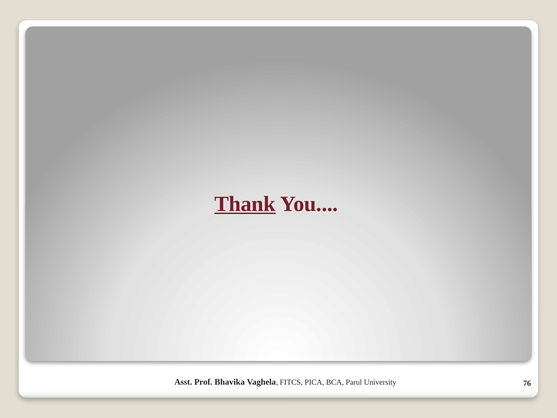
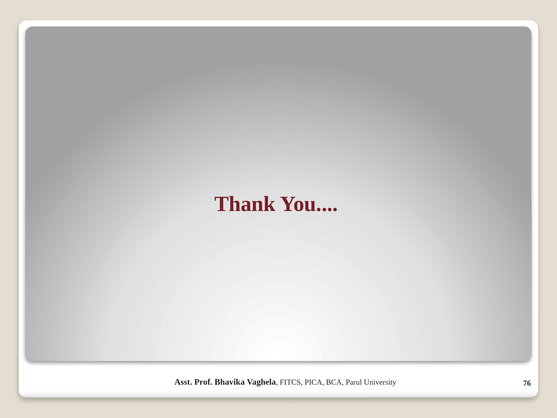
Thank underline: present -> none (245, 204)
